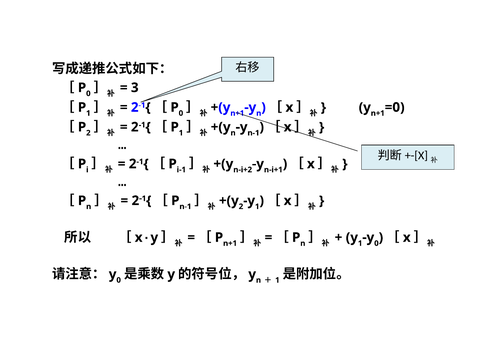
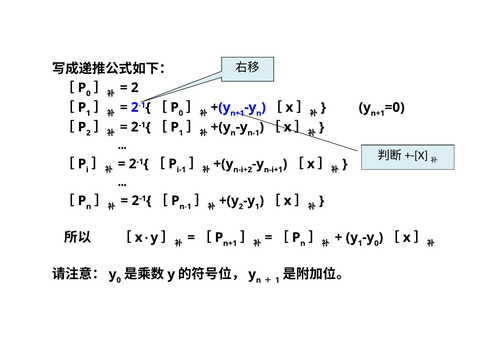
3: 3 -> 2 (135, 88)
